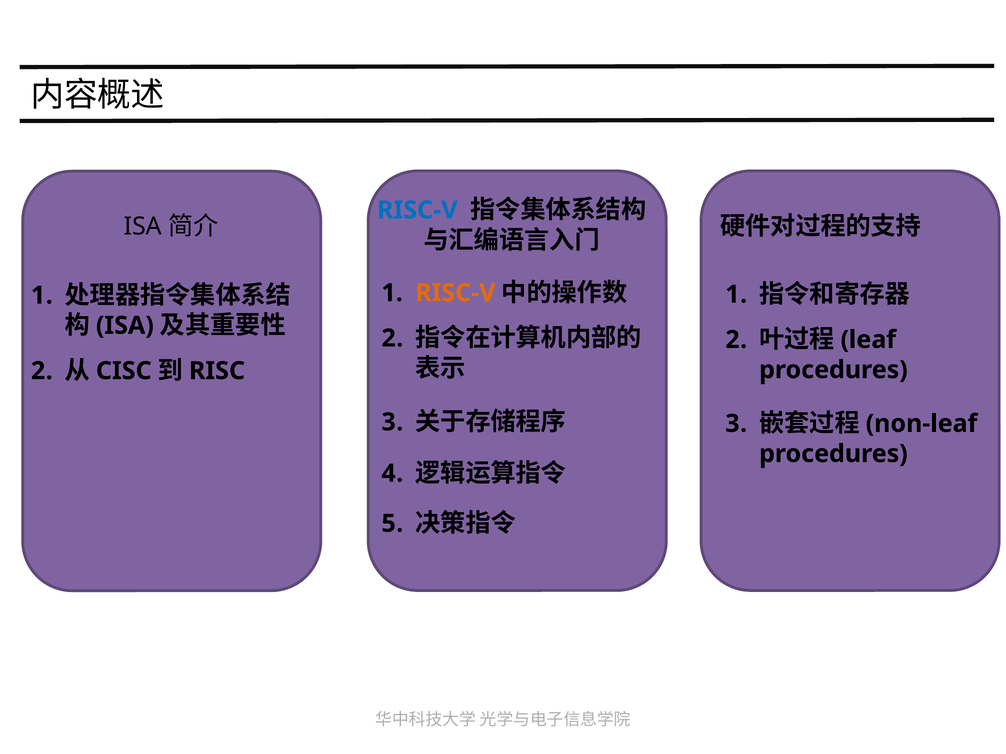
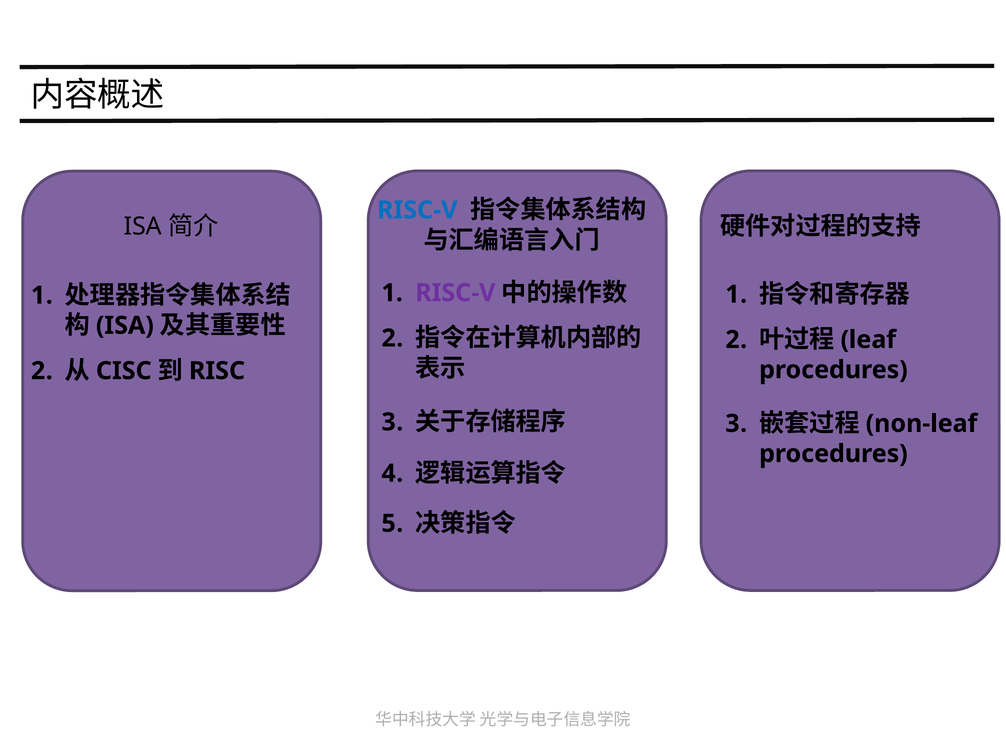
RISC-V colour: orange -> purple (455, 293)
